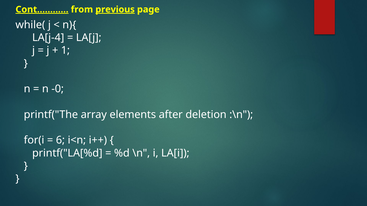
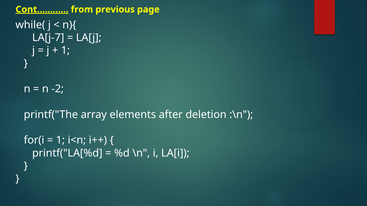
previous underline: present -> none (115, 9)
LA[j-4: LA[j-4 -> LA[j-7 (48, 38)
-0: -0 -> -2 (58, 89)
6: 6 -> 1 (60, 140)
